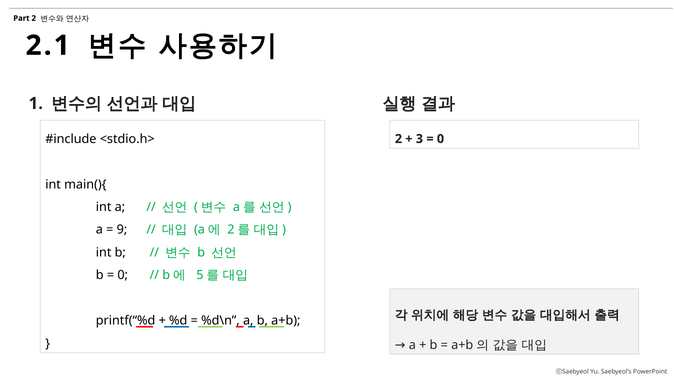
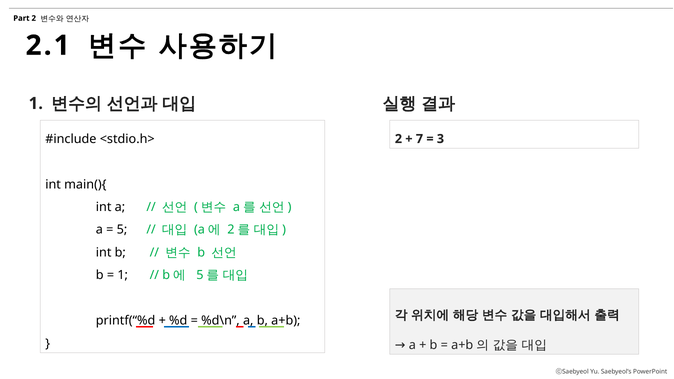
3: 3 -> 7 (419, 139)
0: 0 -> 3 (440, 139)
9: 9 -> 5 (122, 230)
0: 0 -> 1 (123, 275)
